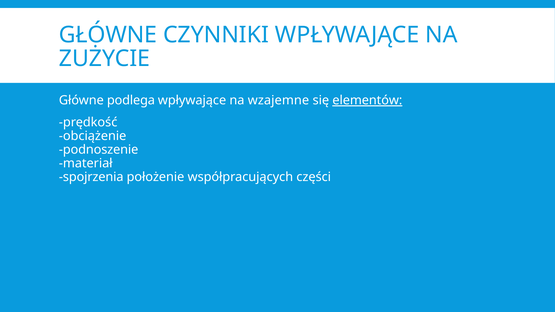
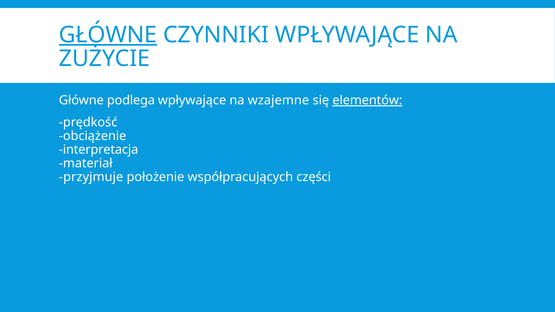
GŁÓWNE underline: none -> present (108, 35)
podnoszenie: podnoszenie -> interpretacja (99, 150)
spojrzenia: spojrzenia -> przyjmuje (91, 177)
